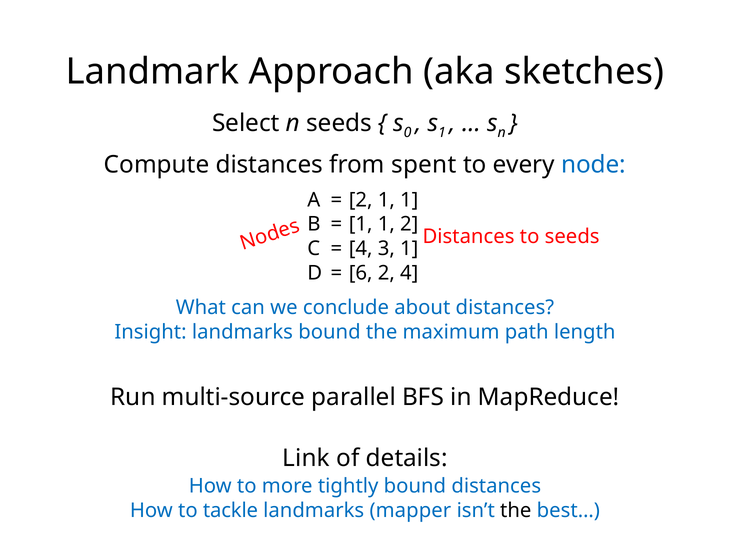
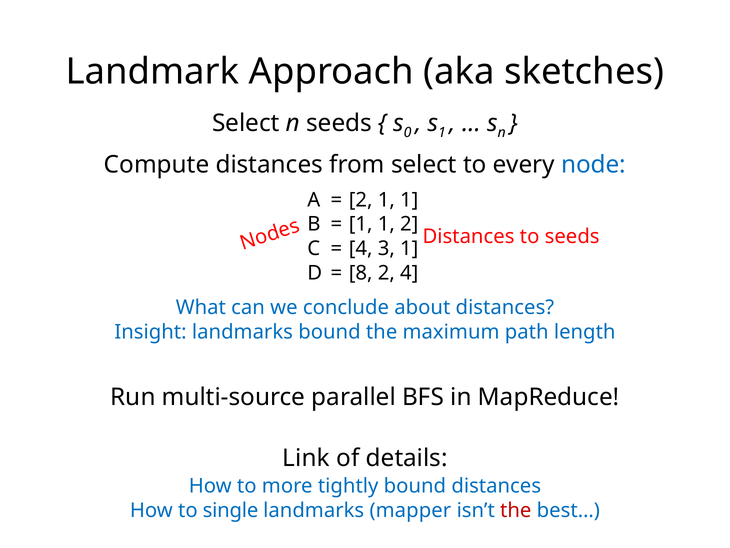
from spent: spent -> select (424, 164)
6: 6 -> 8 (361, 273)
tackle: tackle -> single (231, 510)
the colour: black -> red (516, 510)
